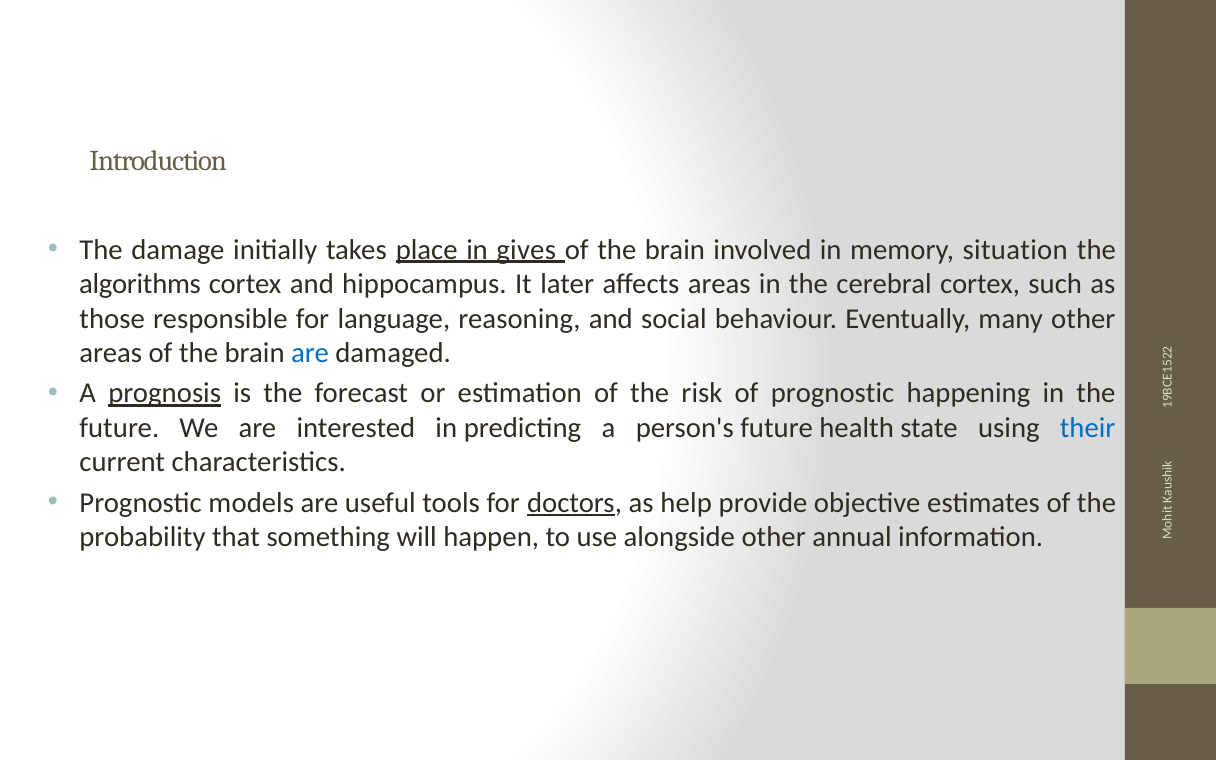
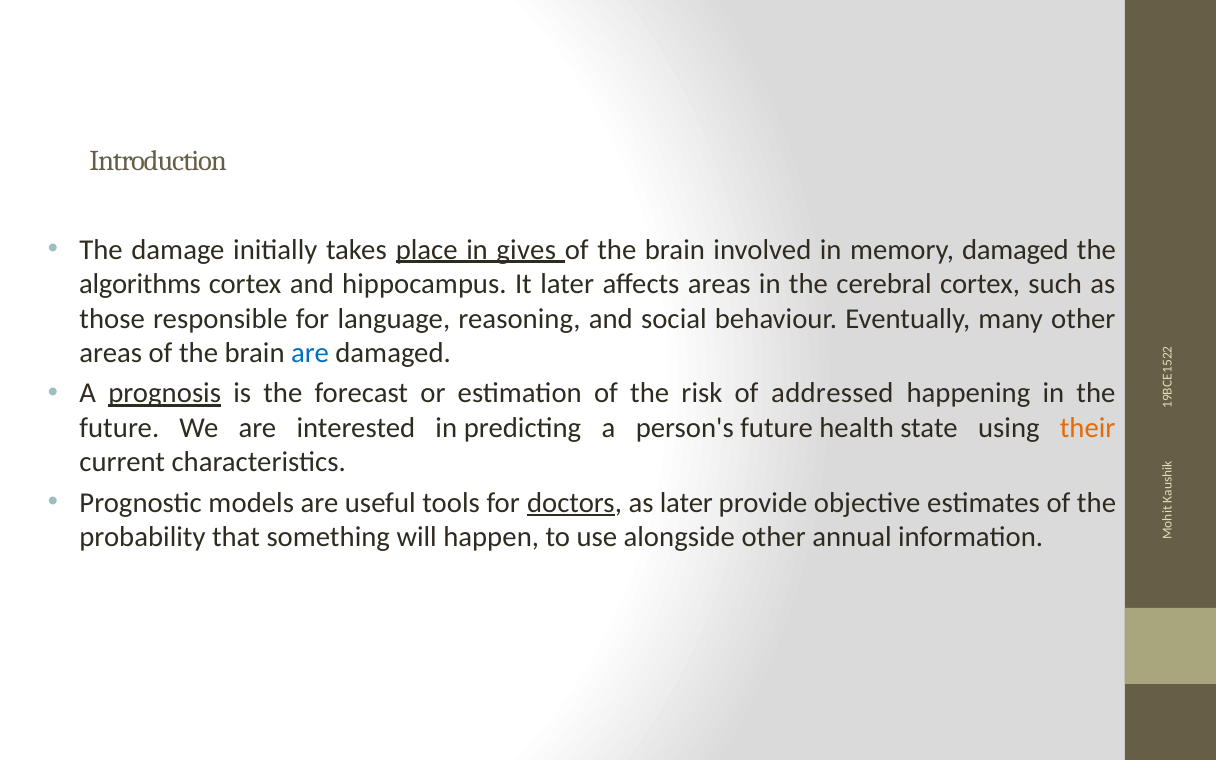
memory situation: situation -> damaged (1015, 250)
of prognostic: prognostic -> addressed (832, 393)
their colour: blue -> orange (1088, 428)
as help: help -> later (686, 503)
